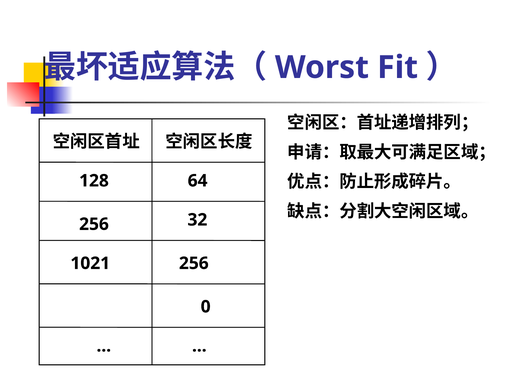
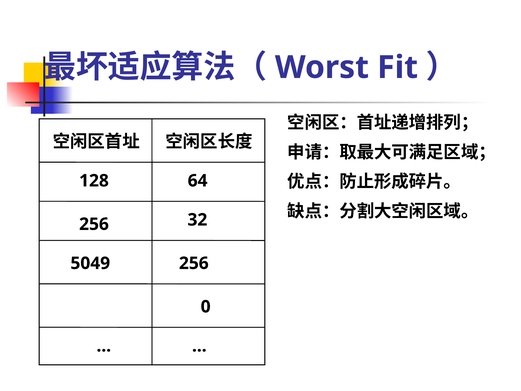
1021: 1021 -> 5049 (90, 263)
